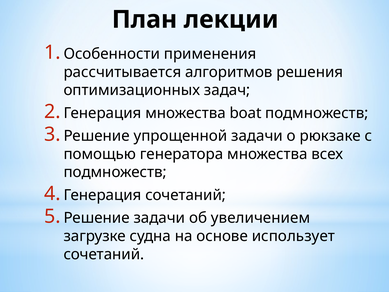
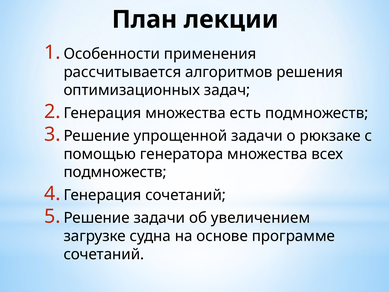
boat: boat -> есть (245, 113)
использует: использует -> программе (293, 236)
